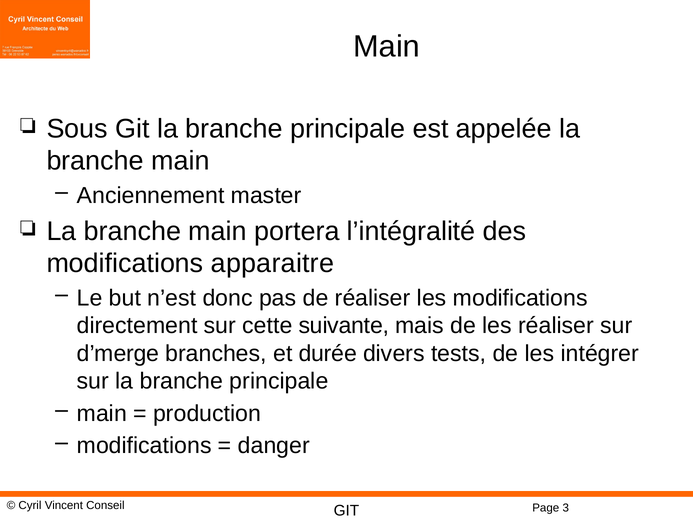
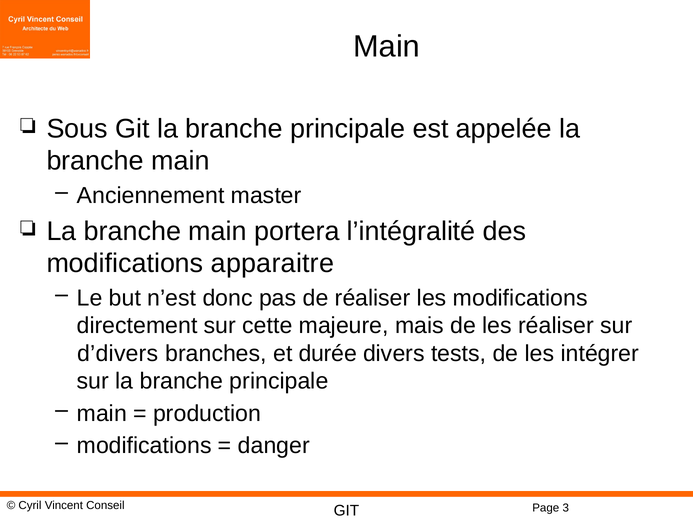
suivante: suivante -> majeure (344, 326)
d’merge: d’merge -> d’divers (118, 353)
